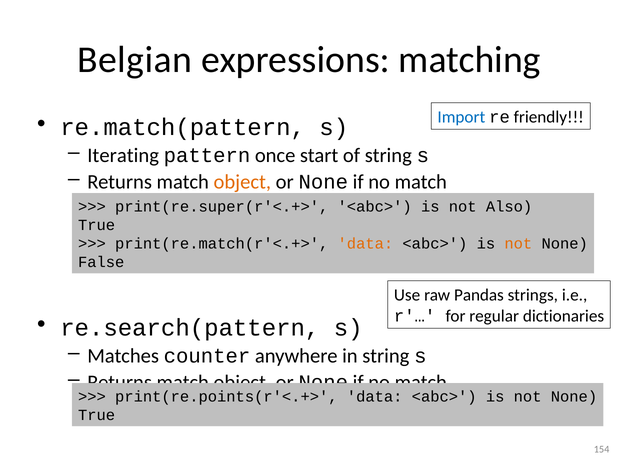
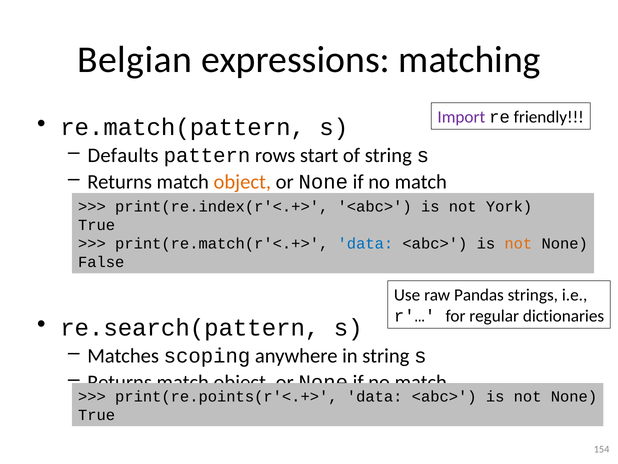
Import colour: blue -> purple (461, 117)
Iterating: Iterating -> Defaults (123, 155)
once: once -> rows (275, 155)
print(re.super(r'<.+>: print(re.super(r'<.+> -> print(re.index(r'<.+> (222, 206)
Also: Also -> York (509, 206)
data colour: orange -> blue (365, 243)
counter: counter -> scoping (207, 356)
